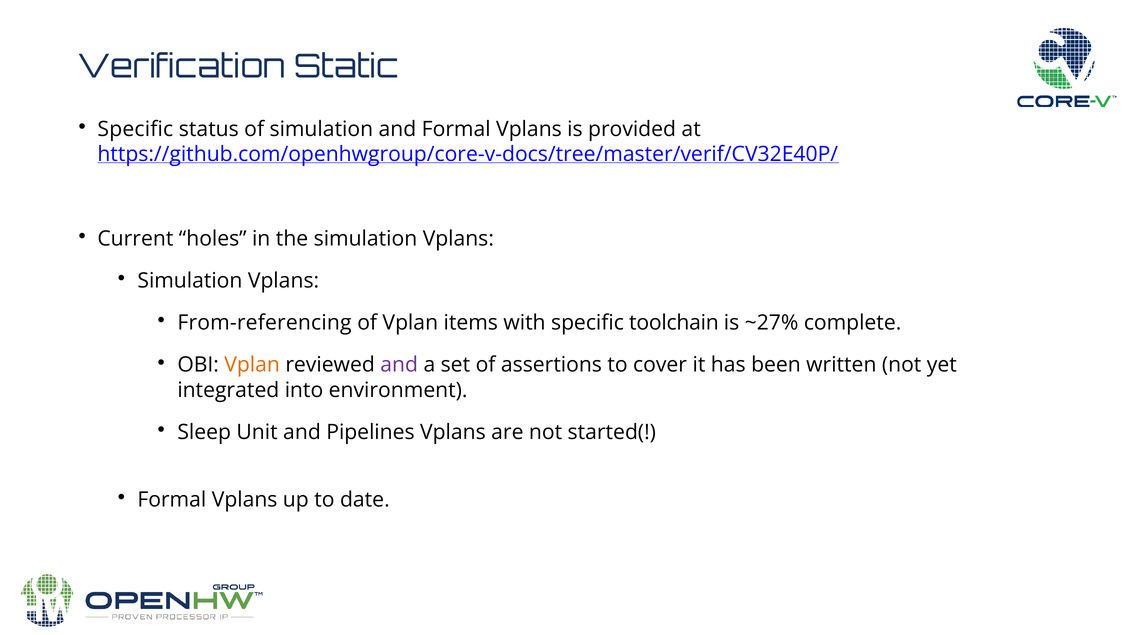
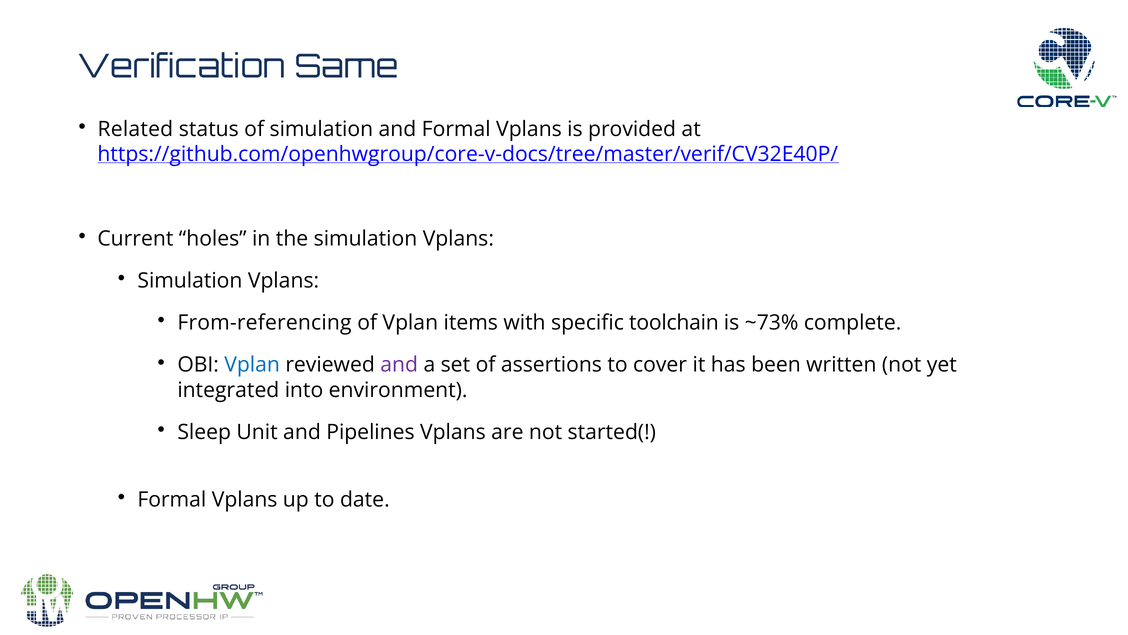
Static: Static -> Same (347, 67)
Specific: Specific -> Related (135, 129)
~27%: ~27% -> ~73% (772, 322)
Vplan colour: orange -> blue (252, 364)
